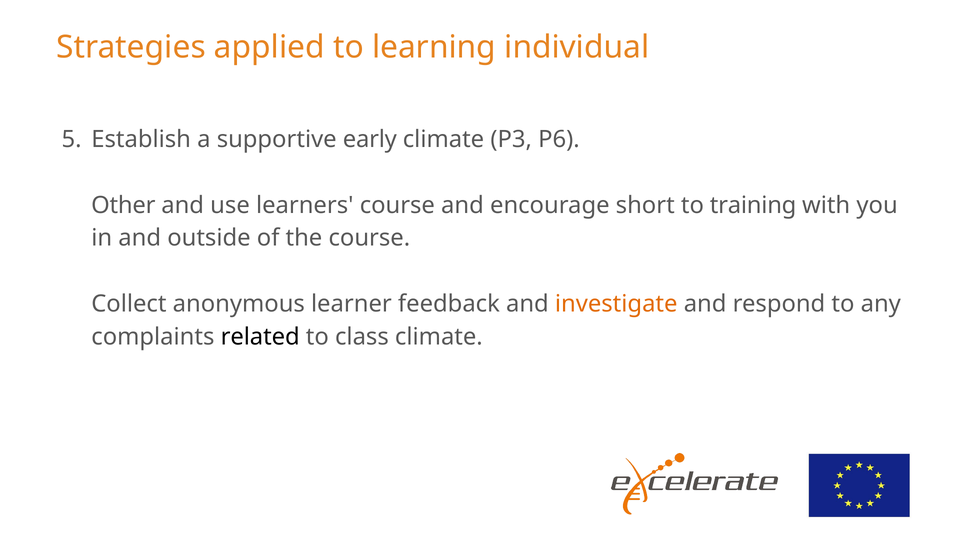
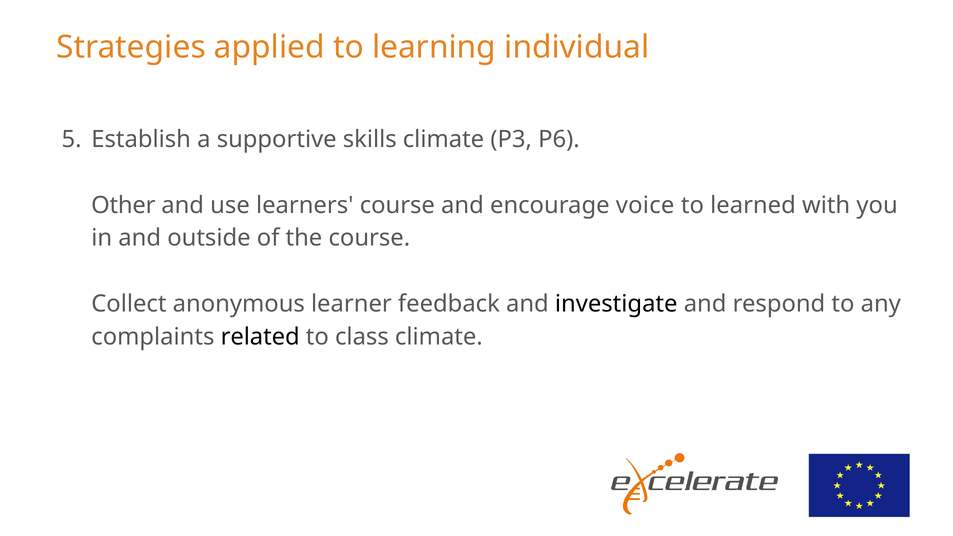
early: early -> skills (370, 140)
short: short -> voice (645, 205)
training: training -> learned (753, 205)
investigate colour: orange -> black (616, 304)
